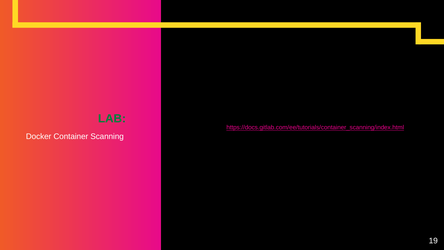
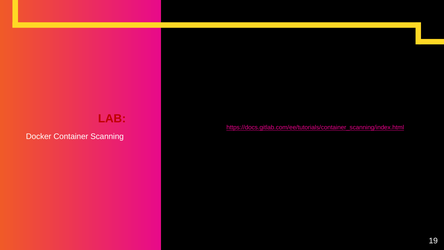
LAB colour: green -> red (112, 118)
